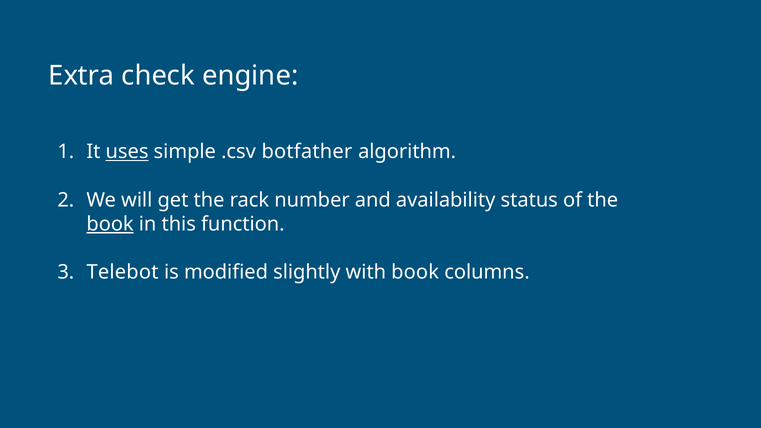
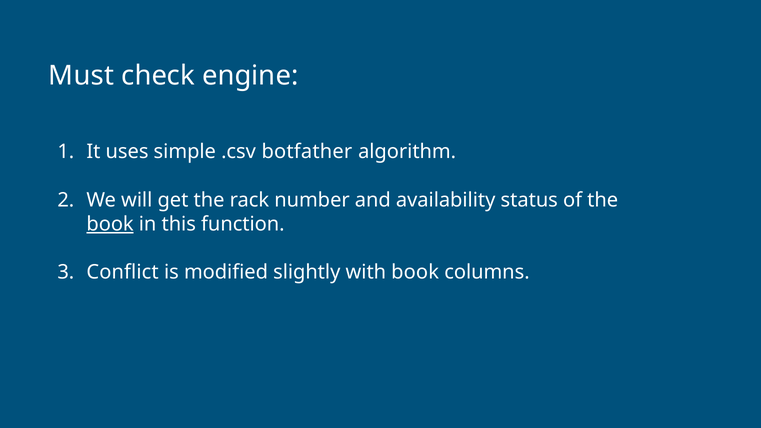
Extra: Extra -> Must (81, 76)
uses underline: present -> none (127, 152)
Telebot: Telebot -> Conflict (123, 272)
